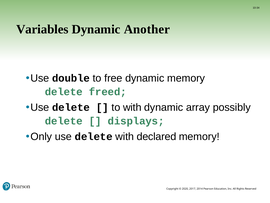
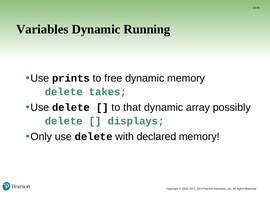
Another: Another -> Running (147, 29)
double: double -> prints (71, 78)
freed: freed -> takes (108, 92)
to with: with -> that (132, 107)
